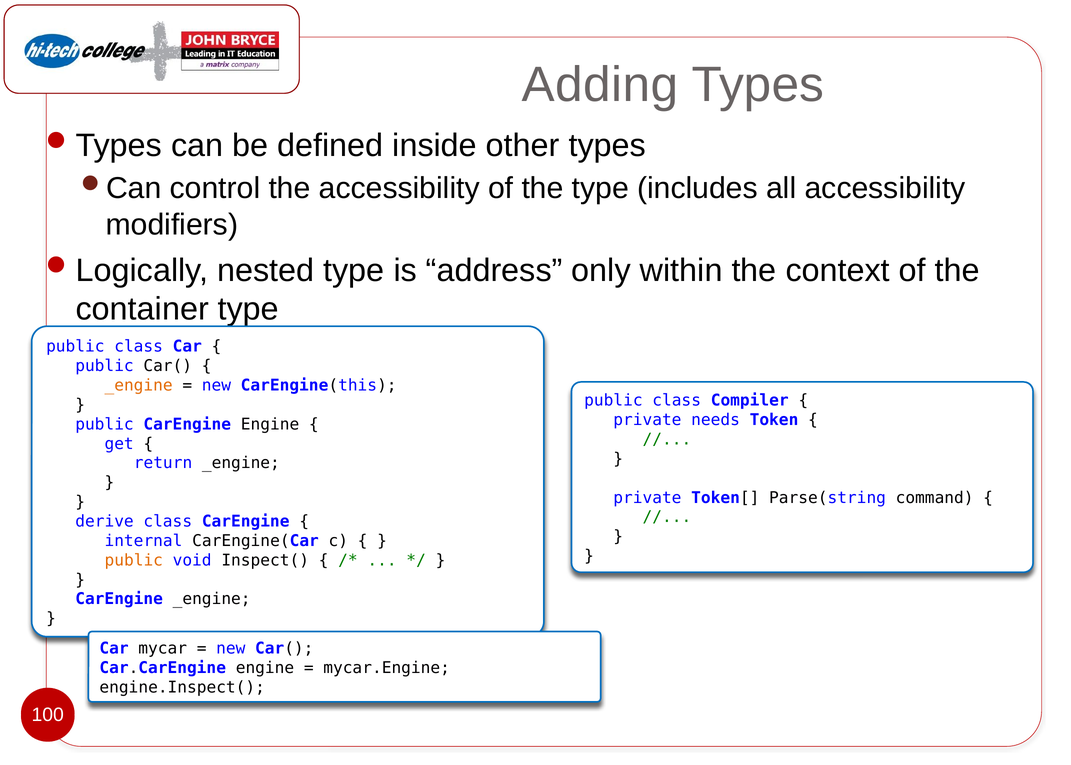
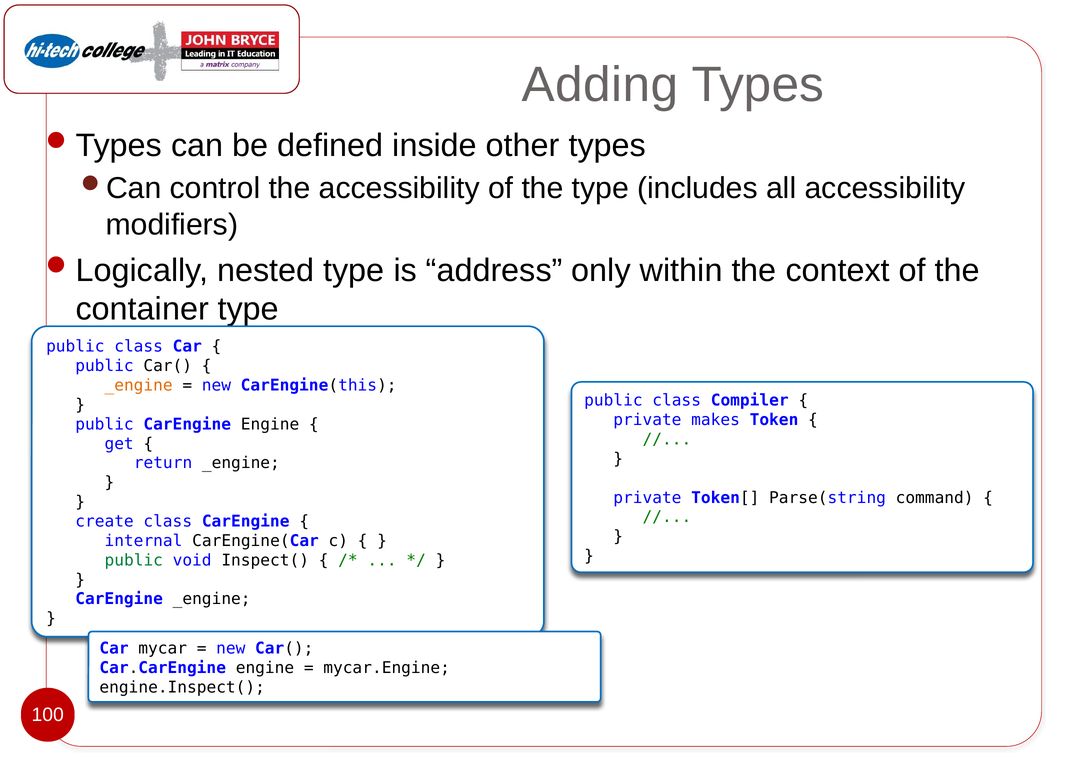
needs: needs -> makes (716, 420)
derive: derive -> create (105, 521)
public colour: orange -> green (134, 560)
